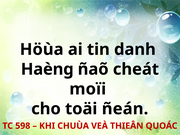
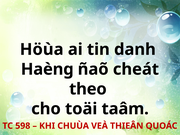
moïi: moïi -> theo (88, 89)
ñeán: ñeán -> taâm (125, 109)
